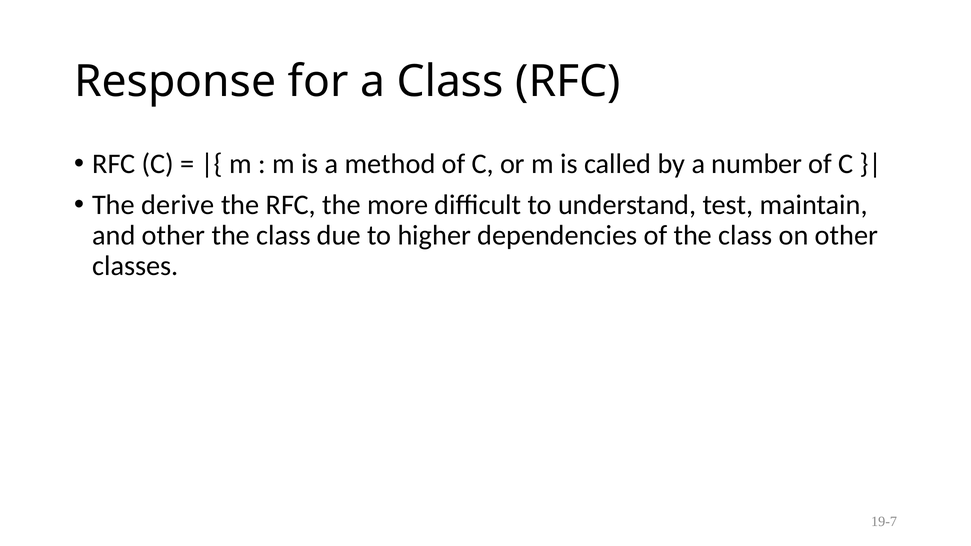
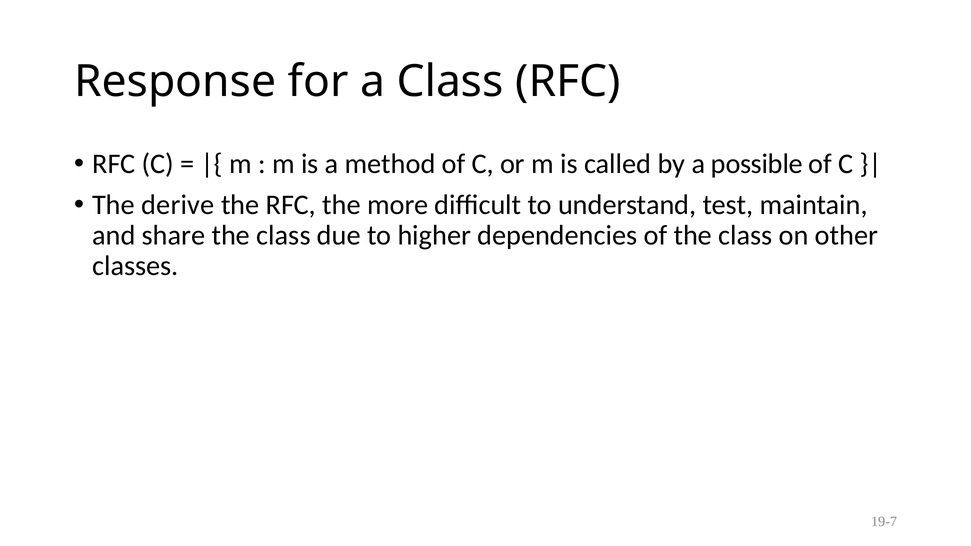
number: number -> possible (757, 164)
and other: other -> share (174, 235)
